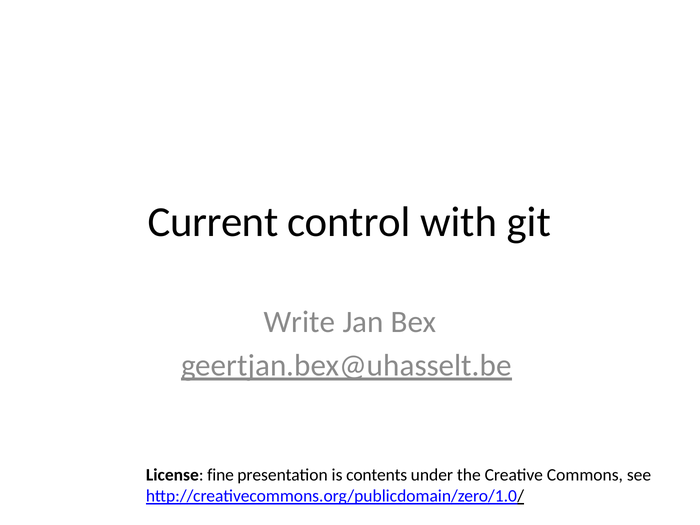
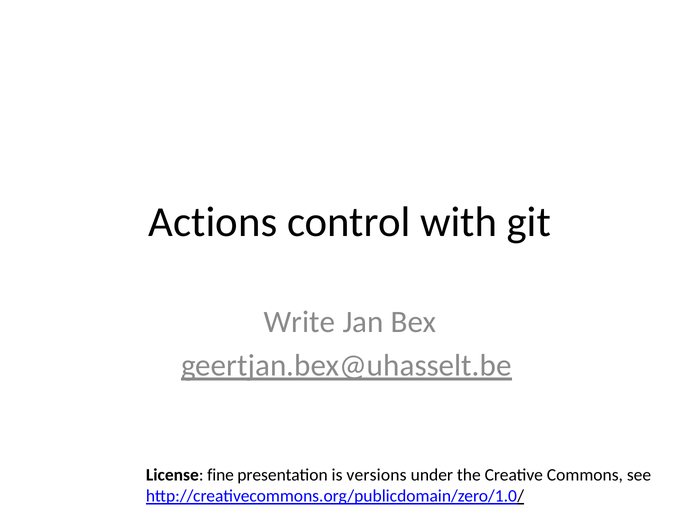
Current: Current -> Actions (213, 222)
contents: contents -> versions (377, 475)
